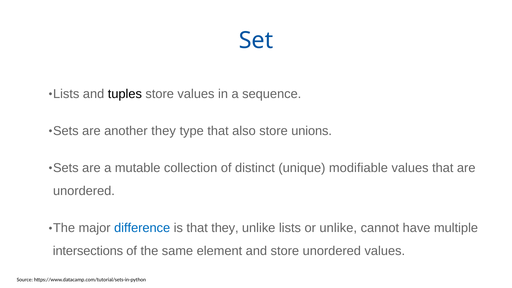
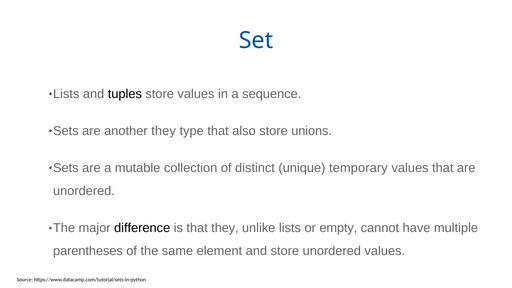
modifiable: modifiable -> temporary (358, 168)
difference colour: blue -> black (142, 228)
or unlike: unlike -> empty (338, 228)
intersections: intersections -> parentheses (88, 251)
